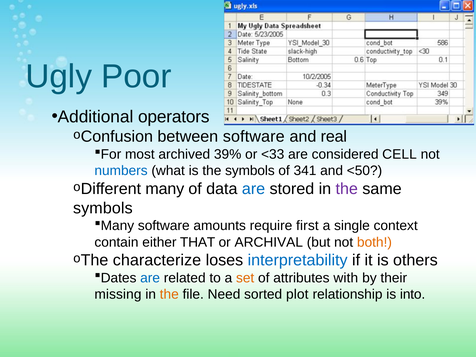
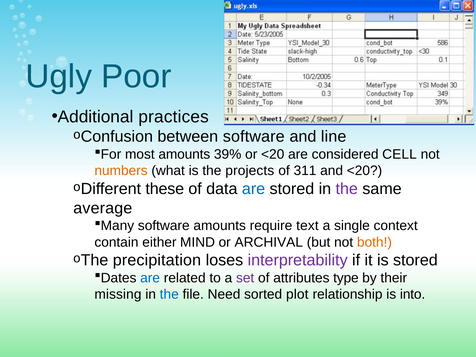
operators: operators -> practices (174, 117)
real: real -> line (334, 137)
most archived: archived -> amounts (184, 154)
or <33: <33 -> <20 (273, 154)
numbers colour: blue -> orange (121, 171)
the symbols: symbols -> projects (250, 171)
341: 341 -> 311 (305, 171)
and <50: <50 -> <20 (364, 171)
many: many -> these (165, 189)
symbols: symbols -> average (103, 208)
first: first -> text (307, 226)
THAT: THAT -> MIND (198, 242)
characterize: characterize -> precipitation (157, 260)
interpretability colour: blue -> purple (298, 260)
is others: others -> stored (415, 260)
set colour: orange -> purple (245, 278)
with: with -> type (346, 278)
the colour: orange -> blue (169, 294)
